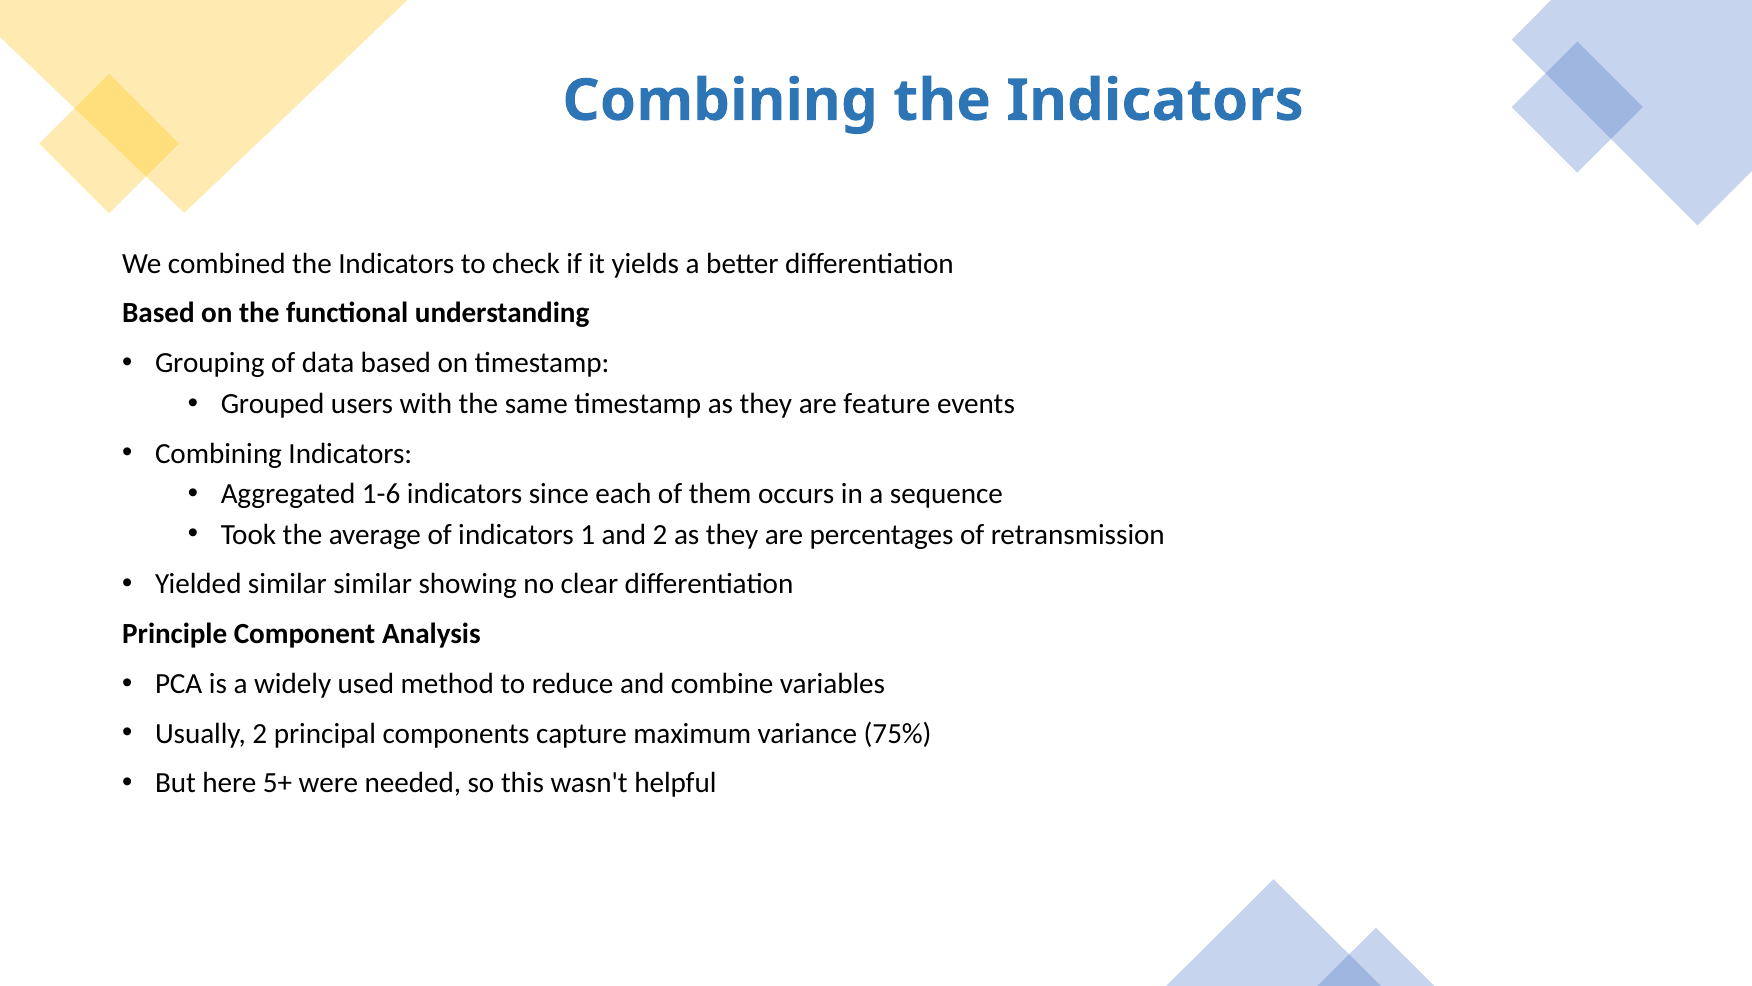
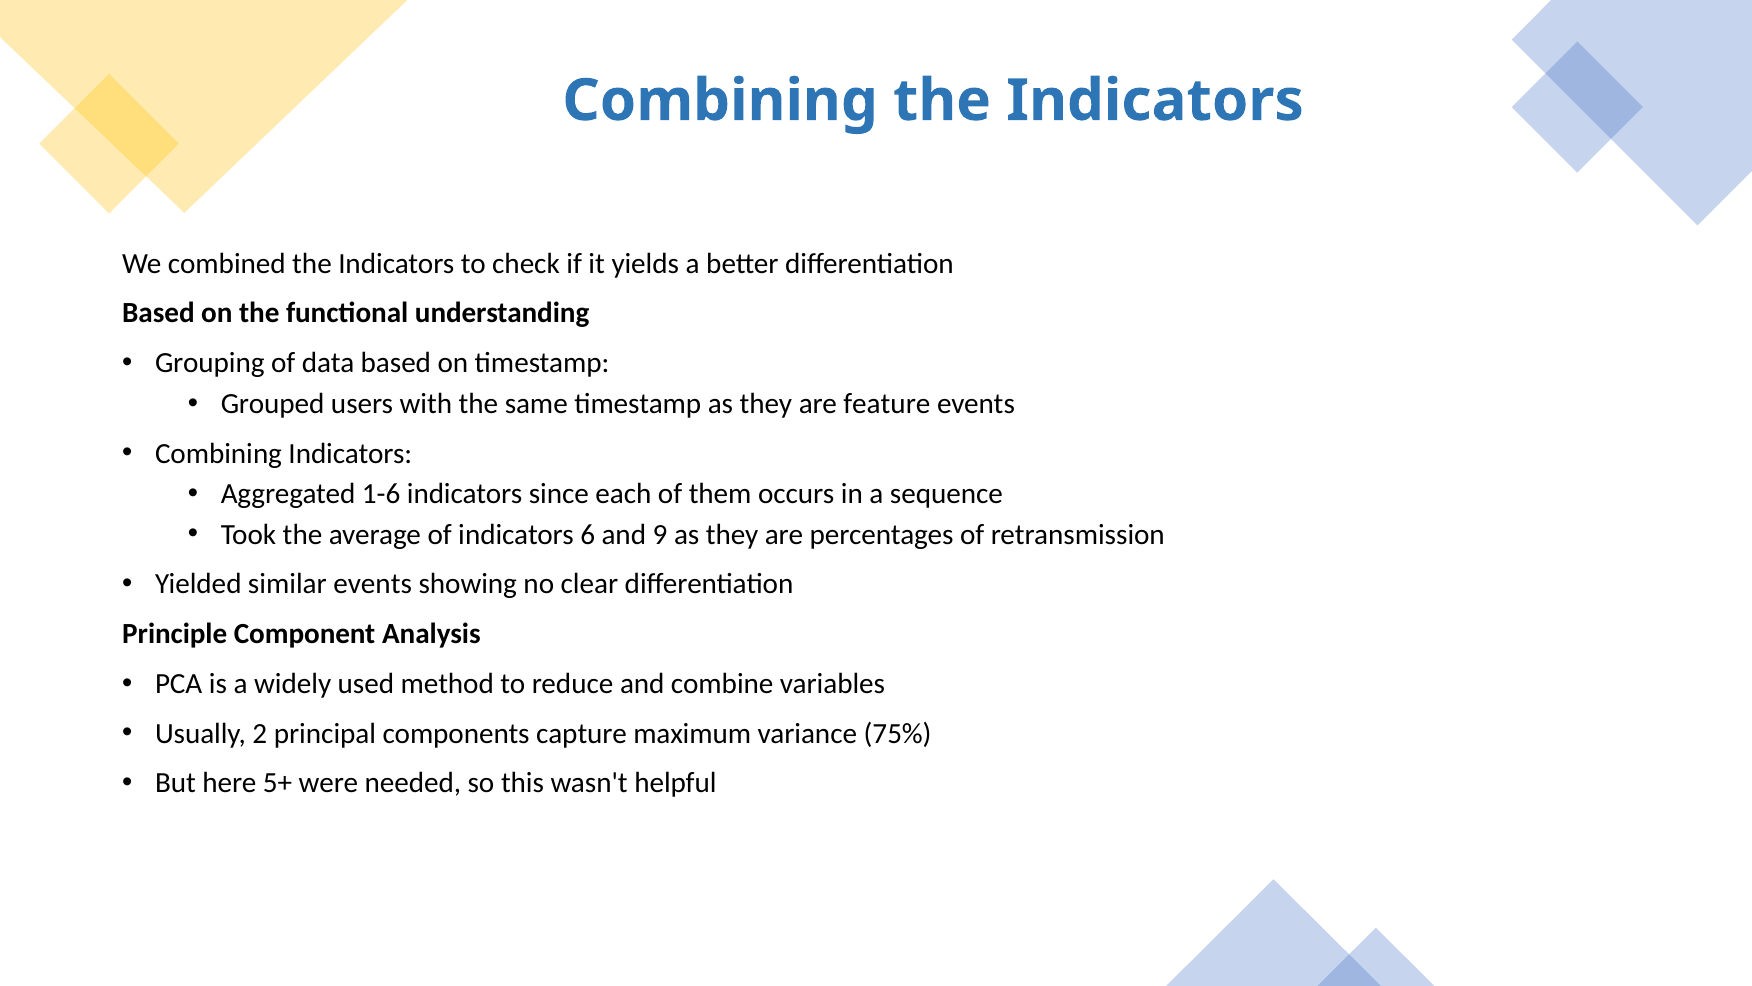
1: 1 -> 6 (588, 534)
and 2: 2 -> 9 (660, 534)
similar similar: similar -> events (373, 584)
